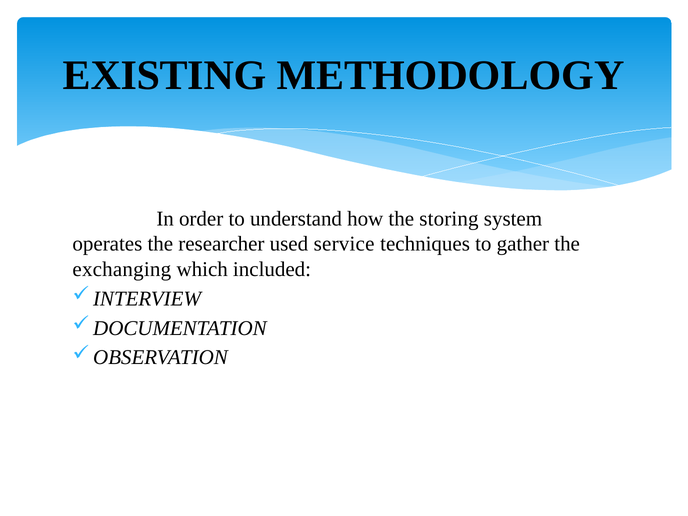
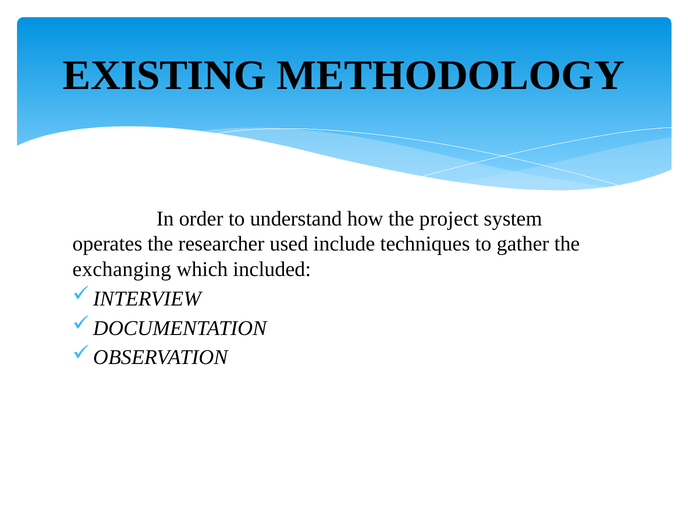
storing: storing -> project (449, 219)
service: service -> include (344, 244)
